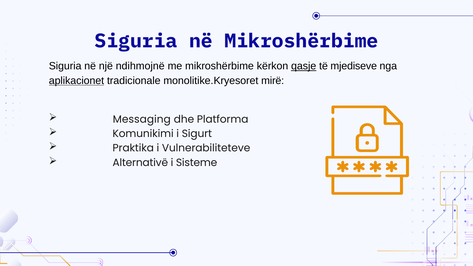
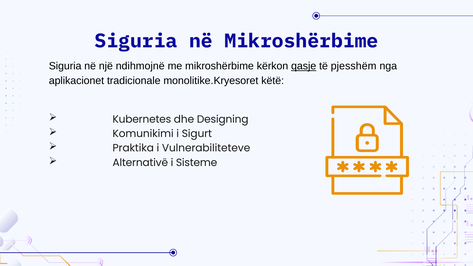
mjediseve: mjediseve -> pjesshëm (354, 66)
aplikacionet underline: present -> none (76, 81)
mirë: mirë -> këtë (273, 81)
Messaging: Messaging -> Kubernetes (142, 119)
Platforma: Platforma -> Designing (223, 119)
